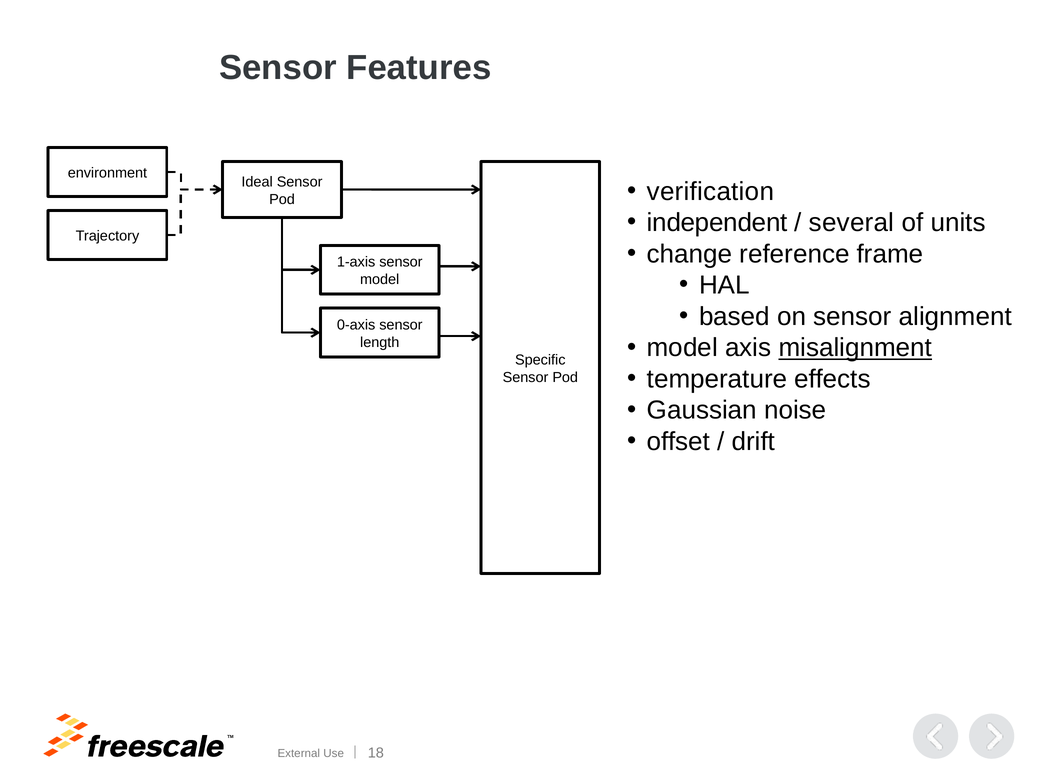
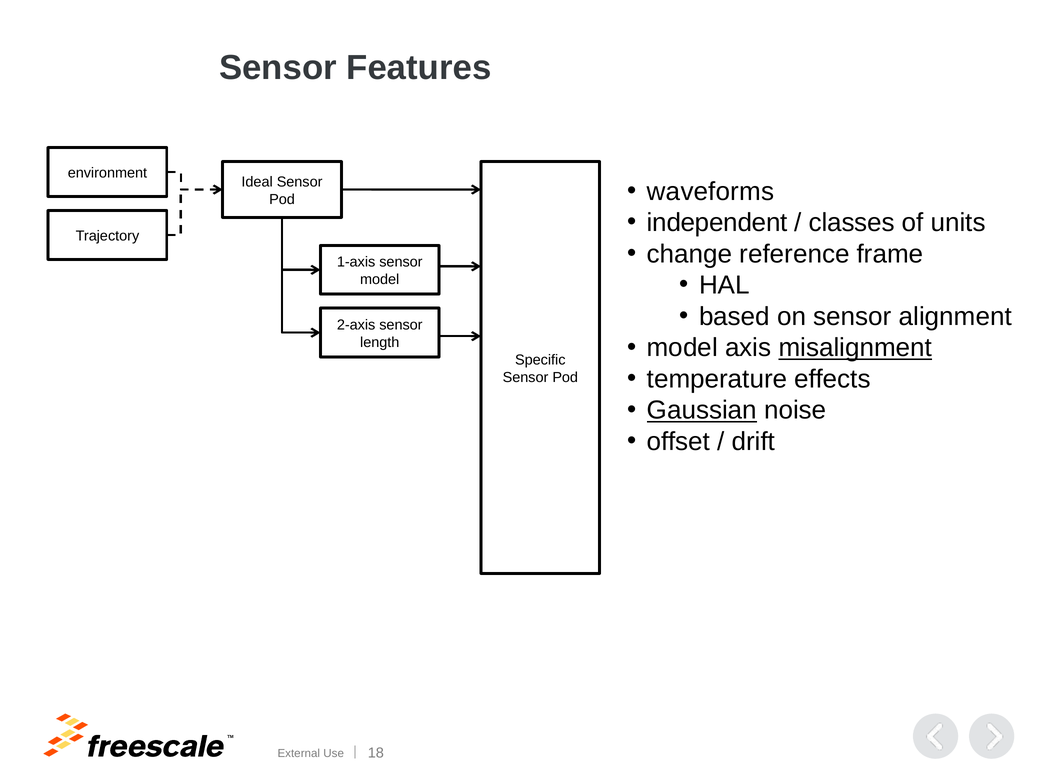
verification: verification -> waveforms (711, 191)
several: several -> classes (852, 223)
0-axis: 0-axis -> 2-axis (356, 325)
Gaussian underline: none -> present (702, 411)
